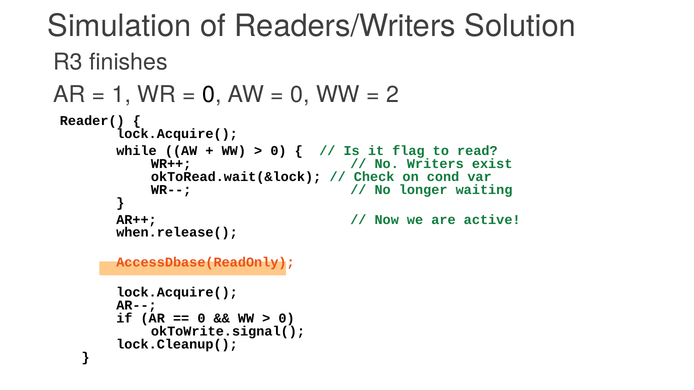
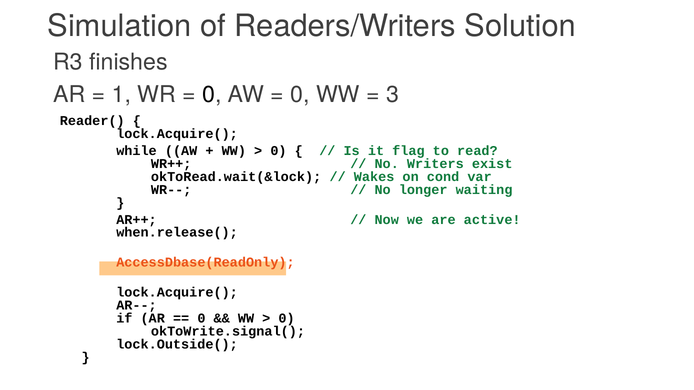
2: 2 -> 3 (393, 95)
Check: Check -> Wakes (374, 177)
lock.Cleanup(: lock.Cleanup( -> lock.Outside( (177, 344)
